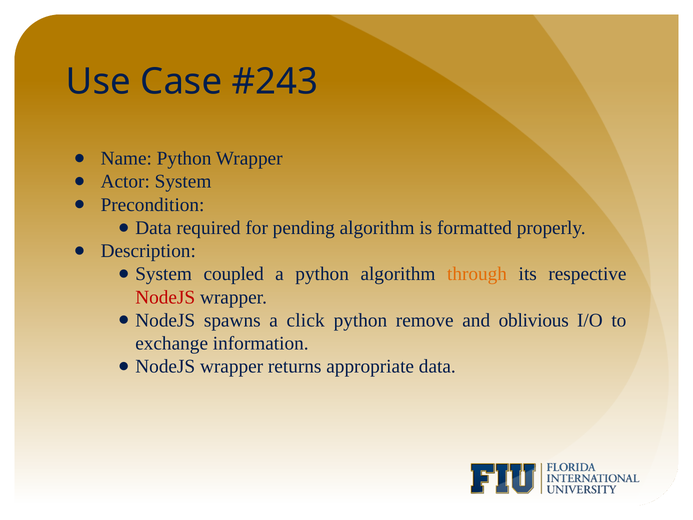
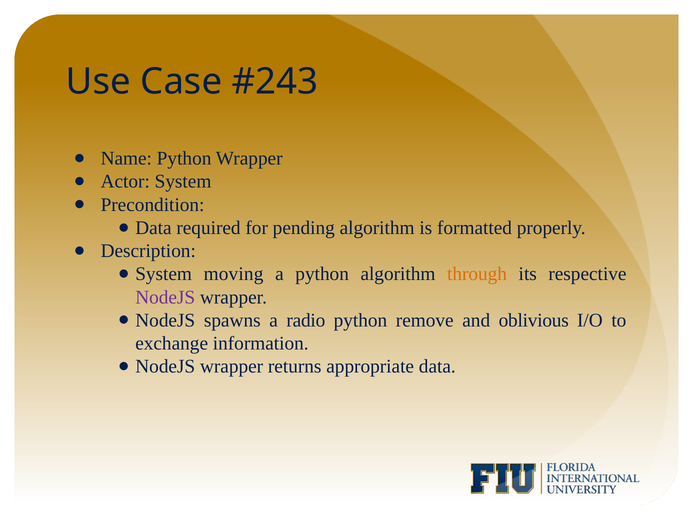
coupled: coupled -> moving (234, 274)
NodeJS colour: red -> purple (165, 297)
click: click -> radio (306, 320)
